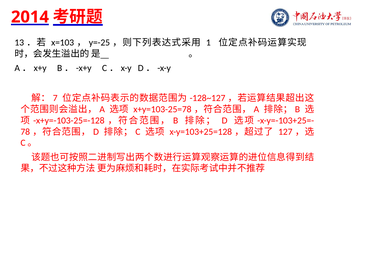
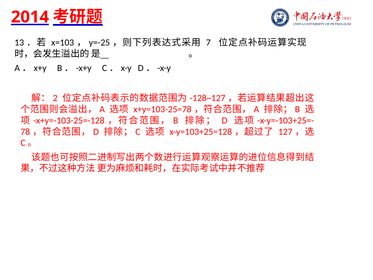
1: 1 -> 7 (208, 43)
7: 7 -> 2 (55, 98)
